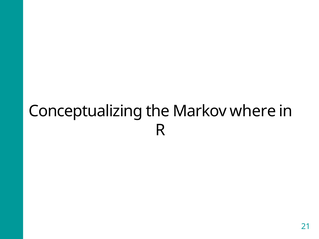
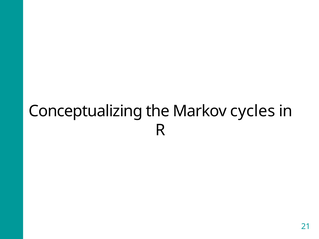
where: where -> cycles (253, 111)
